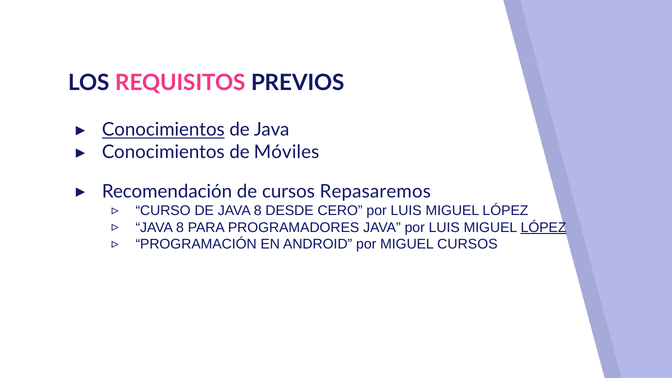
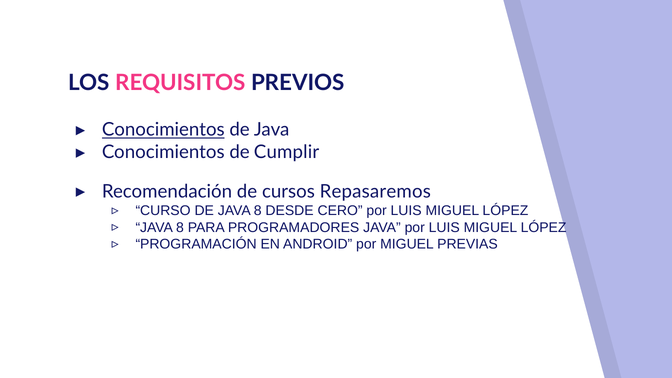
Móviles: Móviles -> Cumplir (287, 152)
LÓPEZ underline: present -> none (544, 228)
MIGUEL CURSOS: CURSOS -> PREVIAS (467, 244)
